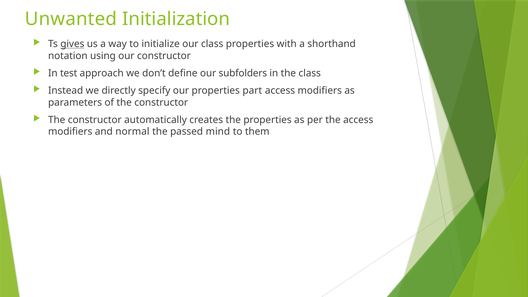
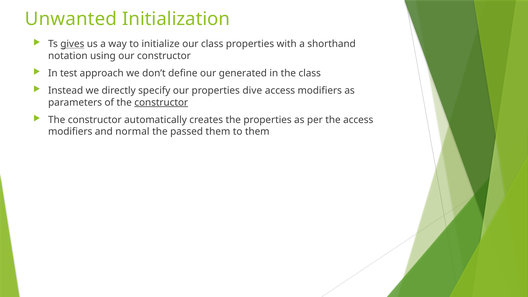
subfolders: subfolders -> generated (243, 73)
part: part -> dive (252, 91)
constructor underline: none -> present (161, 102)
passed mind: mind -> them (218, 132)
